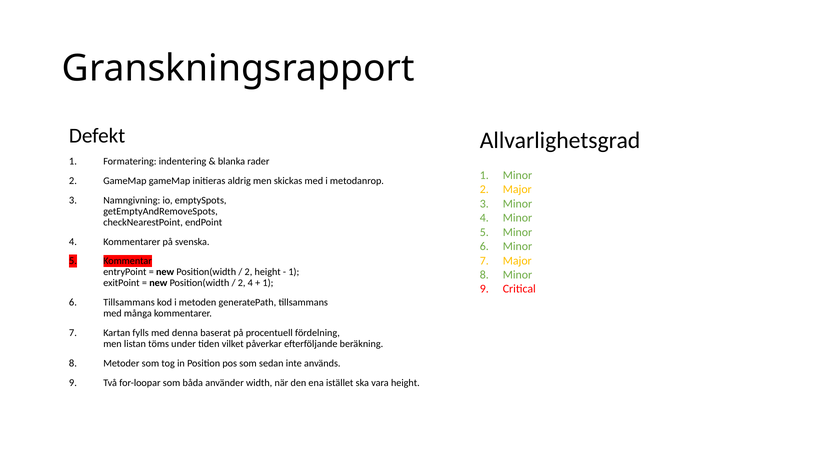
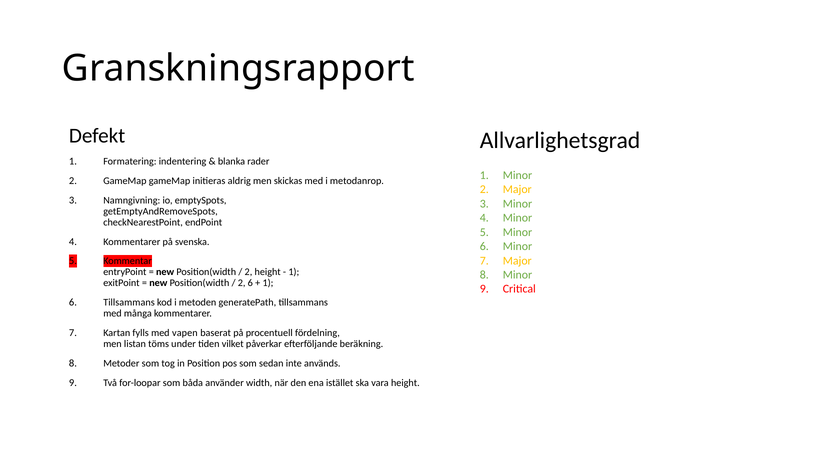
2 4: 4 -> 6 (250, 283)
denna: denna -> vapen (185, 333)
